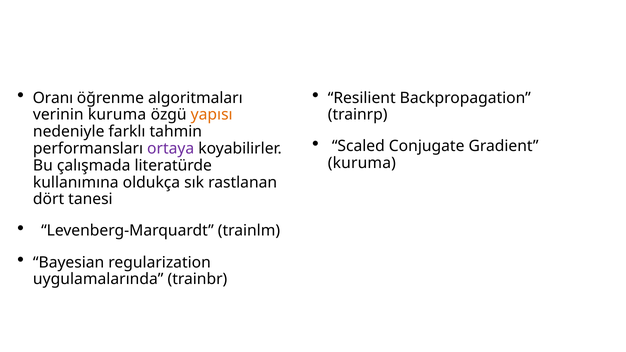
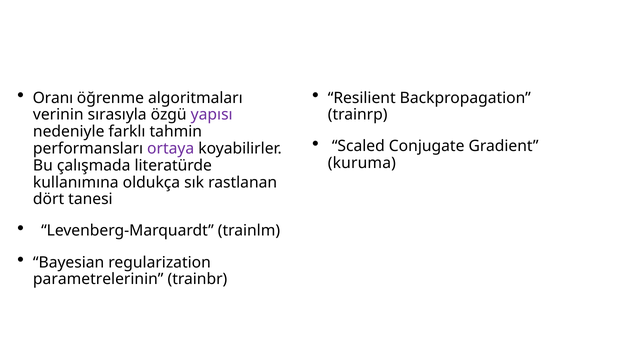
verinin kuruma: kuruma -> sırasıyla (117, 115)
yapısı colour: orange -> purple (212, 115)
uygulamalarında: uygulamalarında -> parametrelerinin (98, 279)
